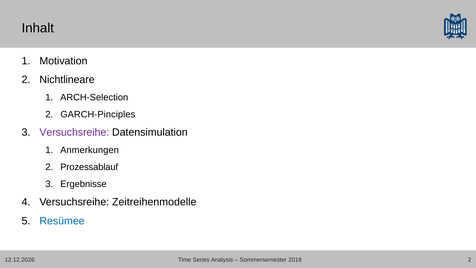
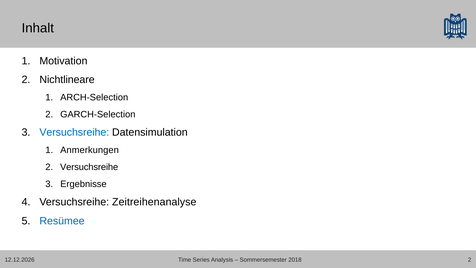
GARCH-Pinciples: GARCH-Pinciples -> GARCH-Selection (98, 114)
Versuchsreihe colour: purple -> blue (74, 132)
2 Prozessablauf: Prozessablauf -> Versuchsreihe (89, 167)
Zeitreihenmodelle: Zeitreihenmodelle -> Zeitreihenanalyse (154, 202)
